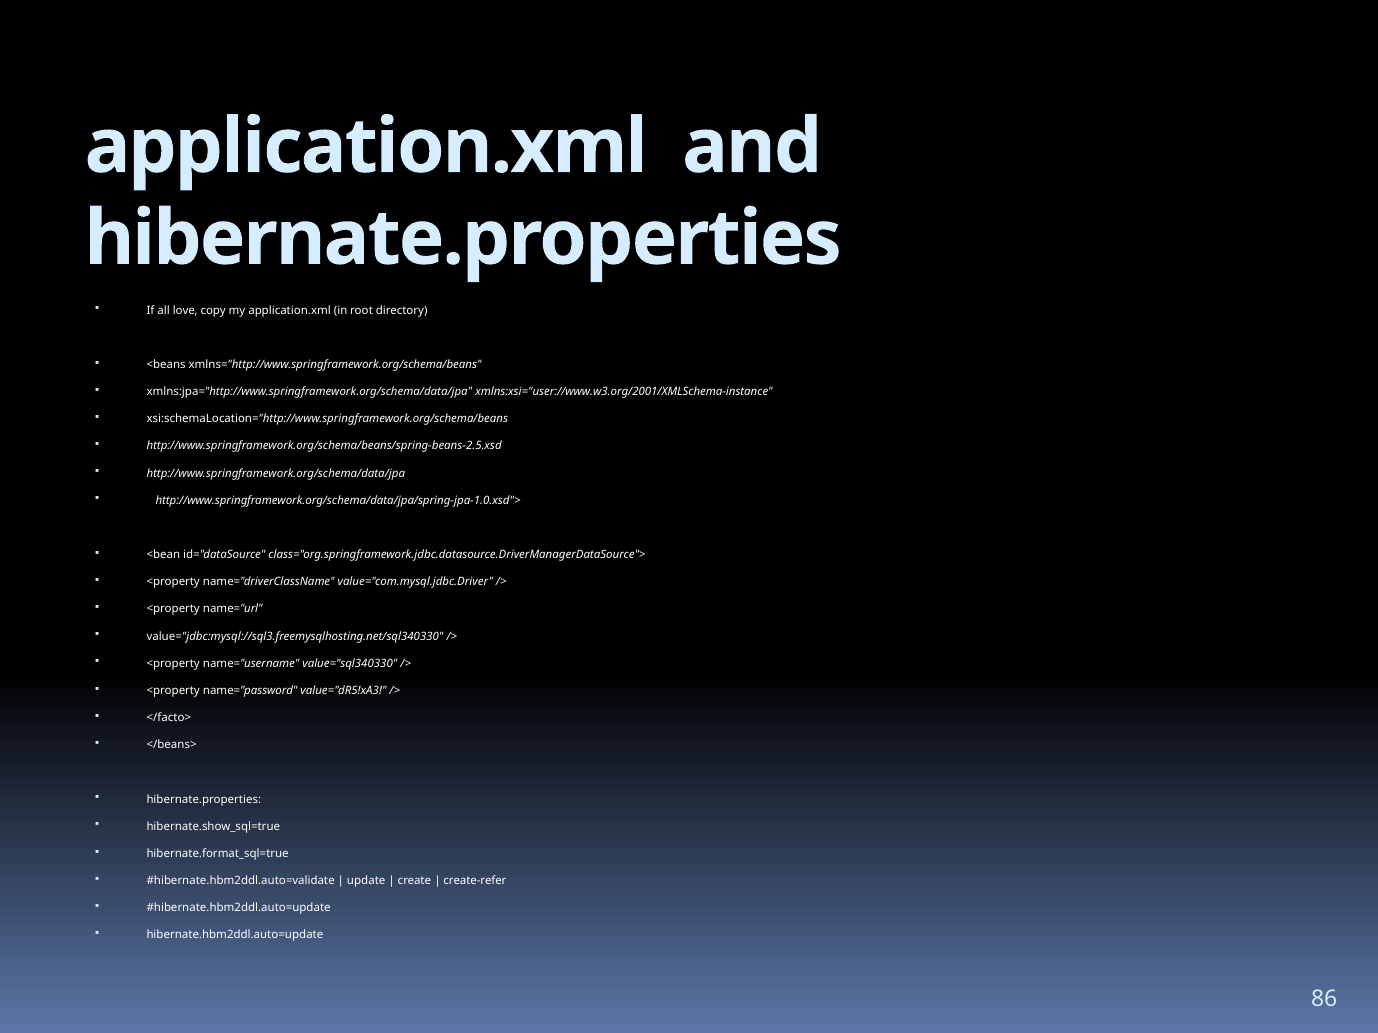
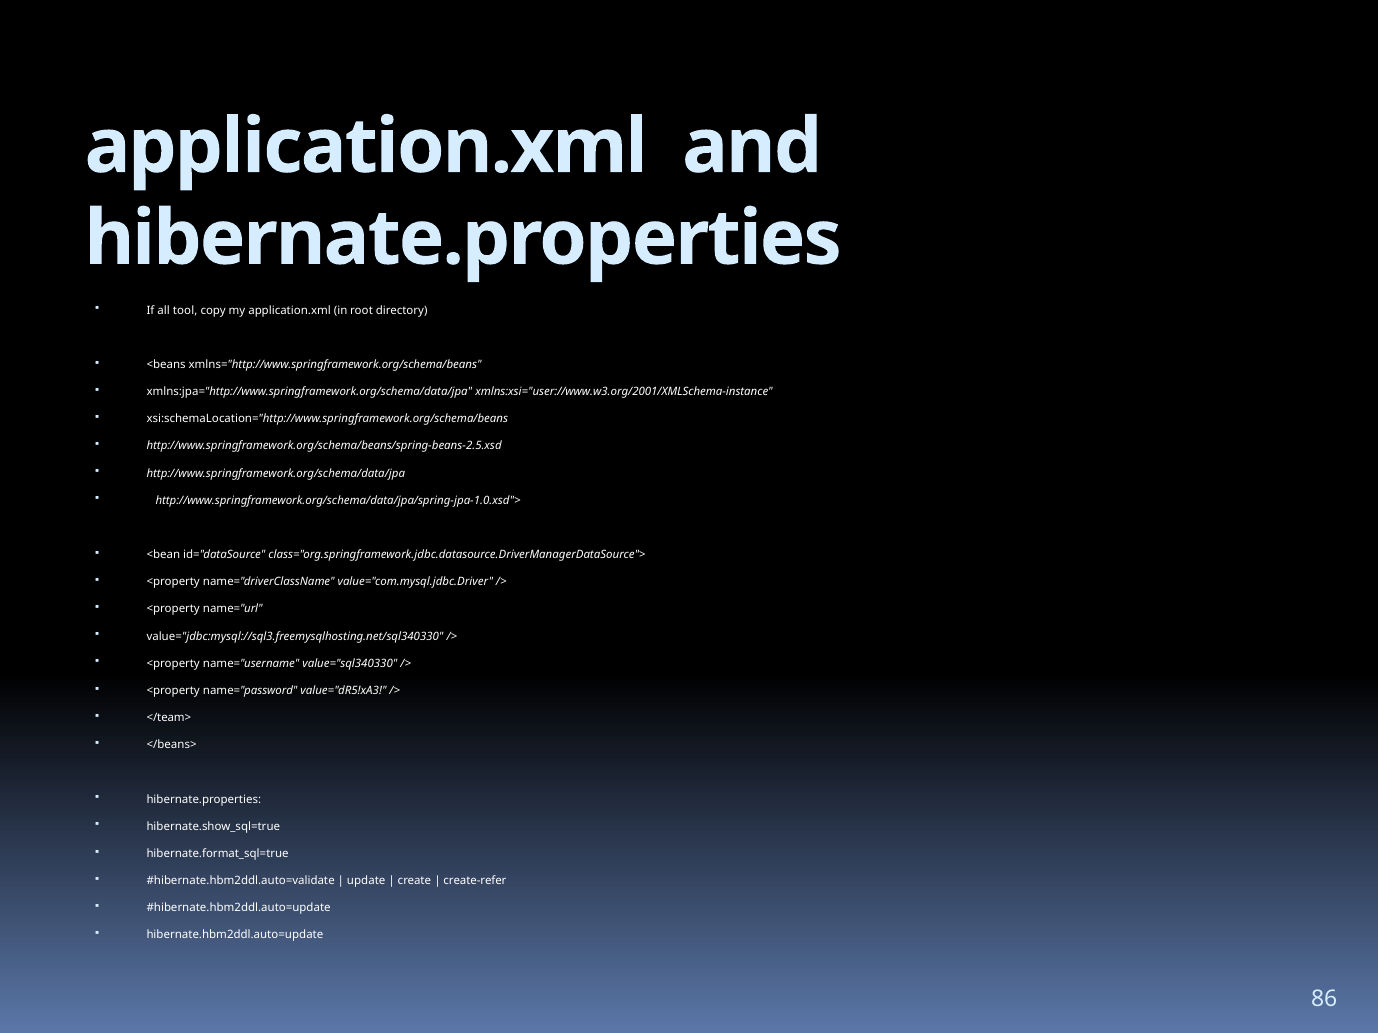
love: love -> tool (185, 310)
</facto>: </facto> -> </team> (169, 718)
